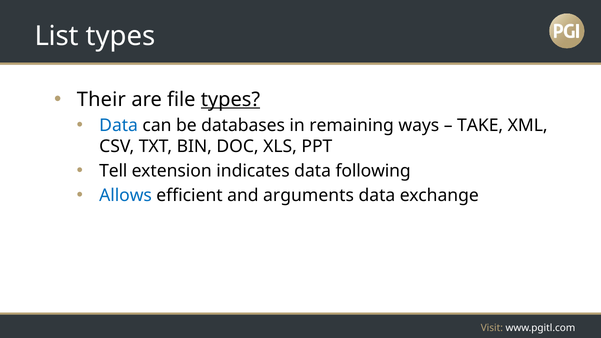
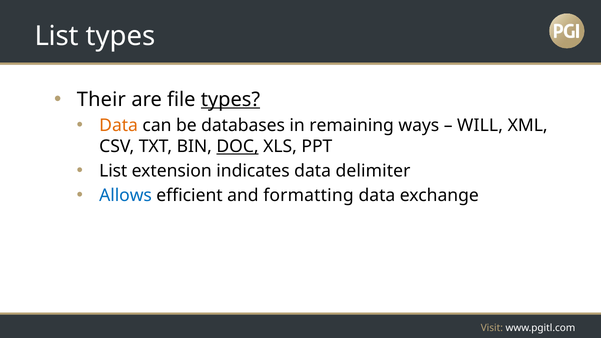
Data colour: blue -> orange (119, 125)
TAKE: TAKE -> WILL (480, 125)
DOC underline: none -> present (238, 146)
Tell: Tell -> List (113, 171)
following: following -> delimiter (373, 171)
arguments: arguments -> formatting (308, 196)
